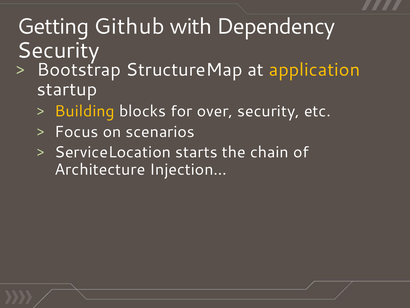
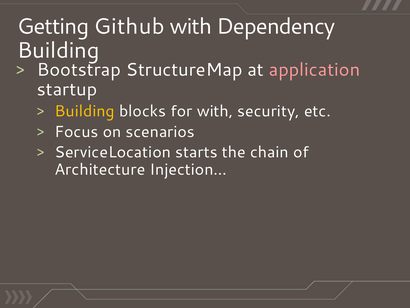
Security: Security -> Building (58, 50)
application colour: yellow -> pink (315, 70)
for over: over -> with (215, 111)
